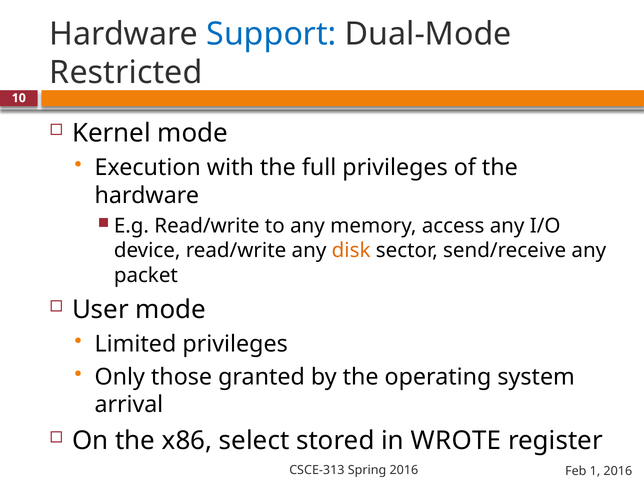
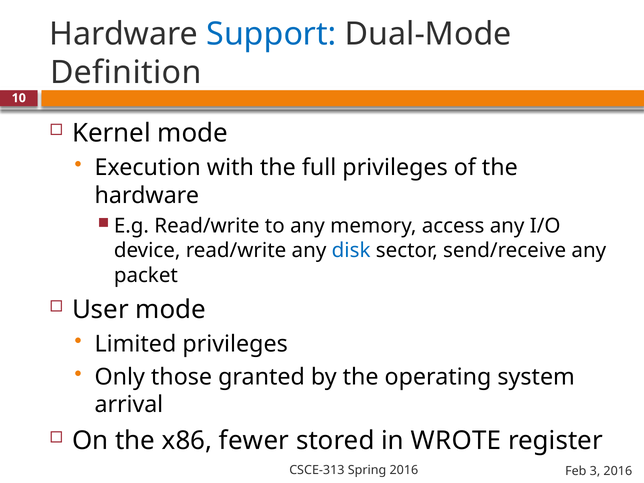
Restricted: Restricted -> Definition (126, 73)
disk colour: orange -> blue (351, 251)
select: select -> fewer (254, 441)
1: 1 -> 3 (595, 471)
